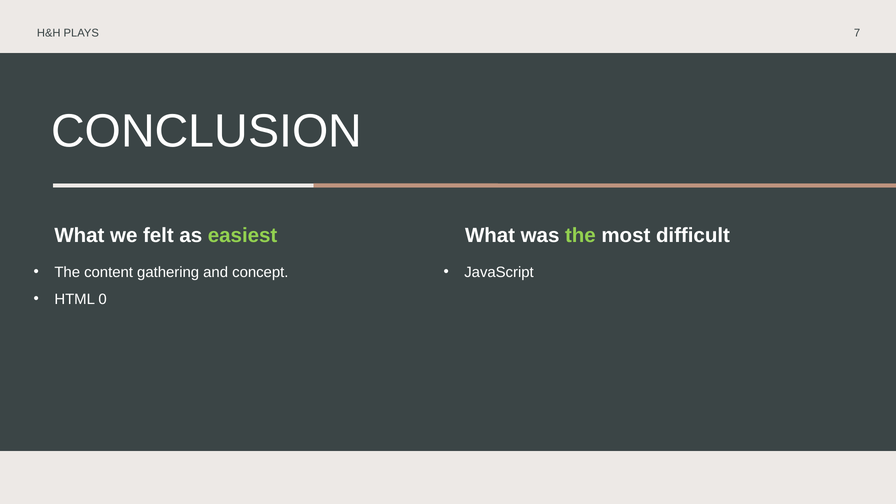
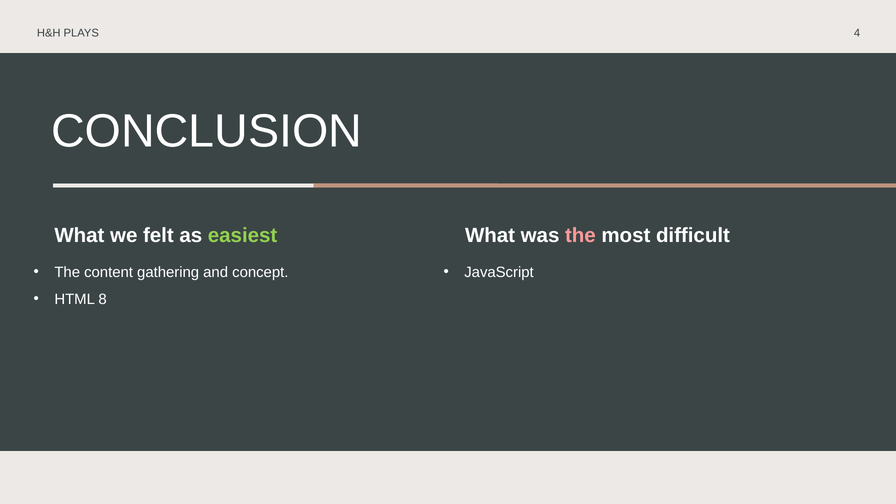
7: 7 -> 4 (857, 33)
the colour: light green -> pink (580, 236)
0: 0 -> 8 (103, 299)
